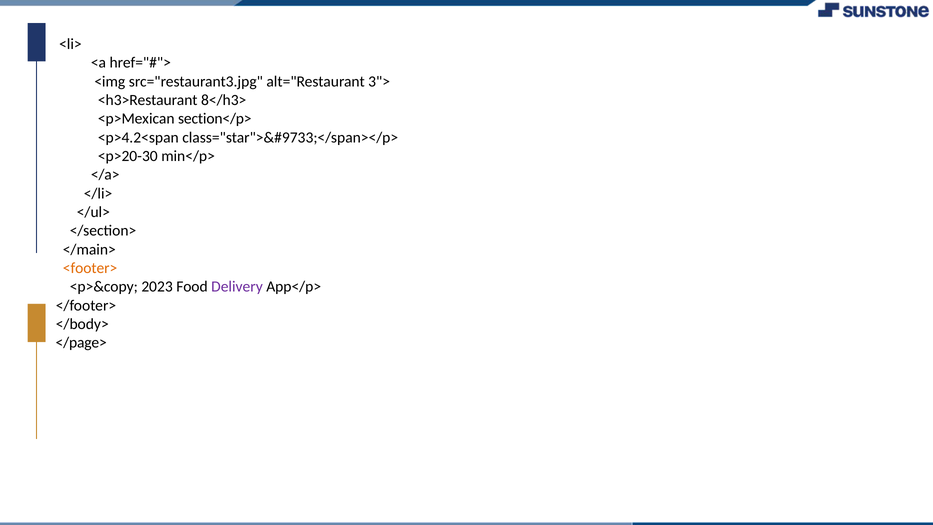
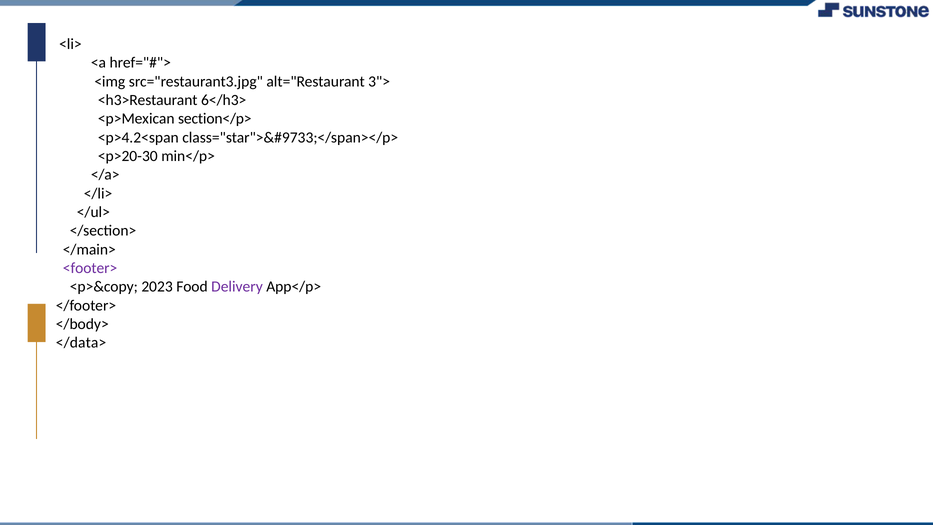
8</h3>: 8</h3> -> 6</h3> (224, 100)
<footer> colour: orange -> purple (90, 268)
</page>: </page> -> </data> (81, 343)
